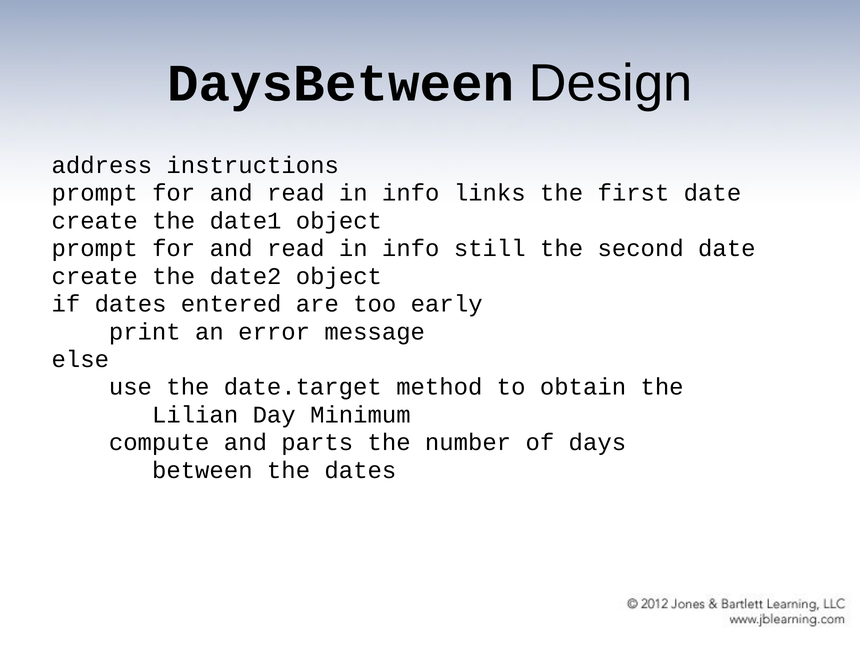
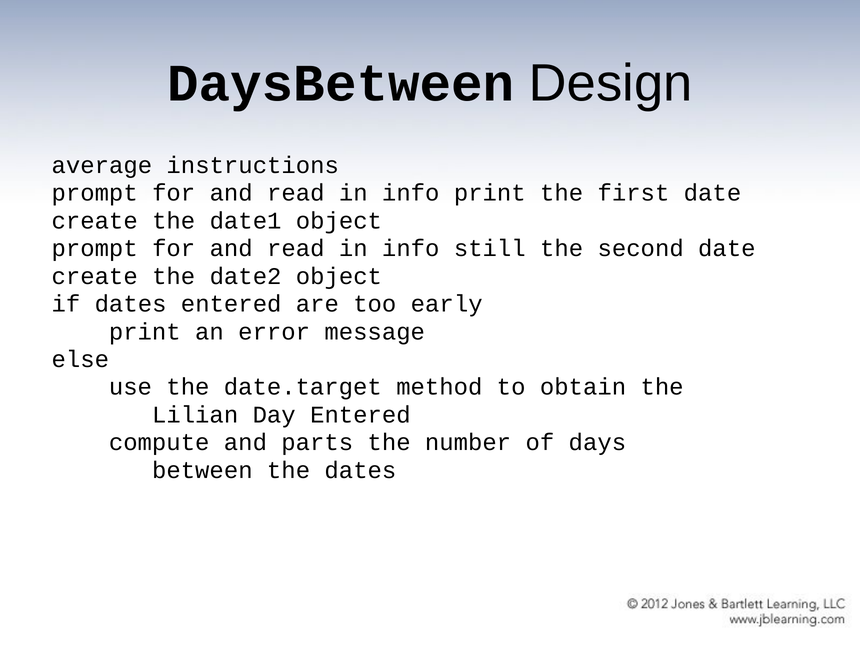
address: address -> average (102, 165)
info links: links -> print (490, 193)
Day Minimum: Minimum -> Entered (360, 415)
